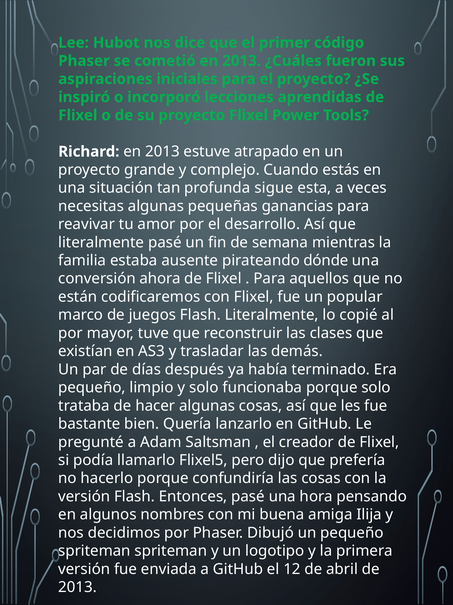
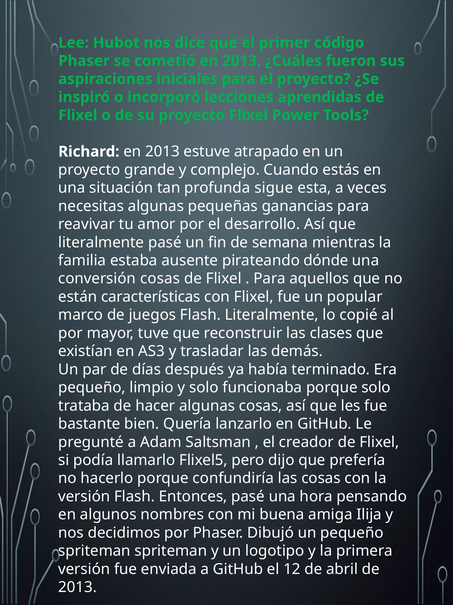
conversión ahora: ahora -> cosas (160, 278)
codificaremos: codificaremos -> características (151, 296)
